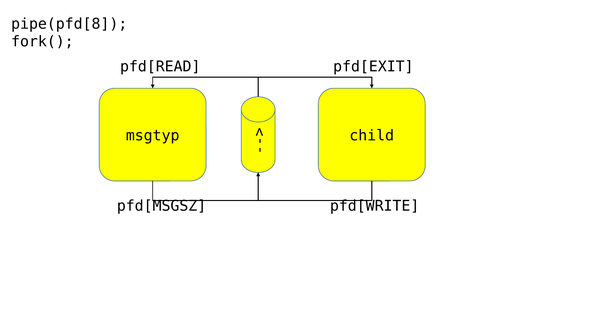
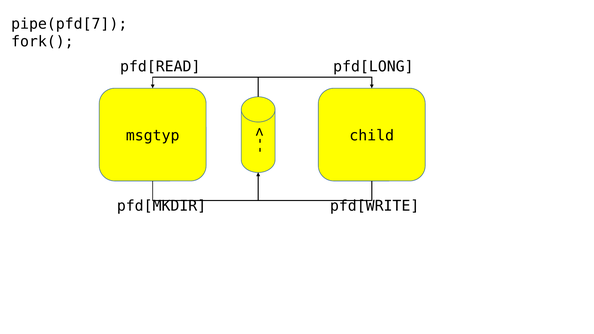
pipe(pfd[8: pipe(pfd[8 -> pipe(pfd[7 (69, 24)
pfd[EXIT: pfd[EXIT -> pfd[LONG (373, 67)
pfd[MSGSZ: pfd[MSGSZ -> pfd[MKDIR (162, 206)
